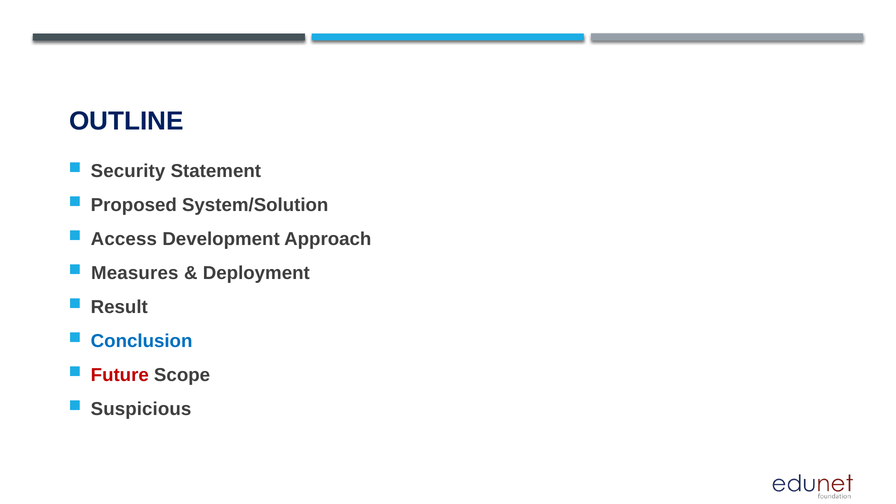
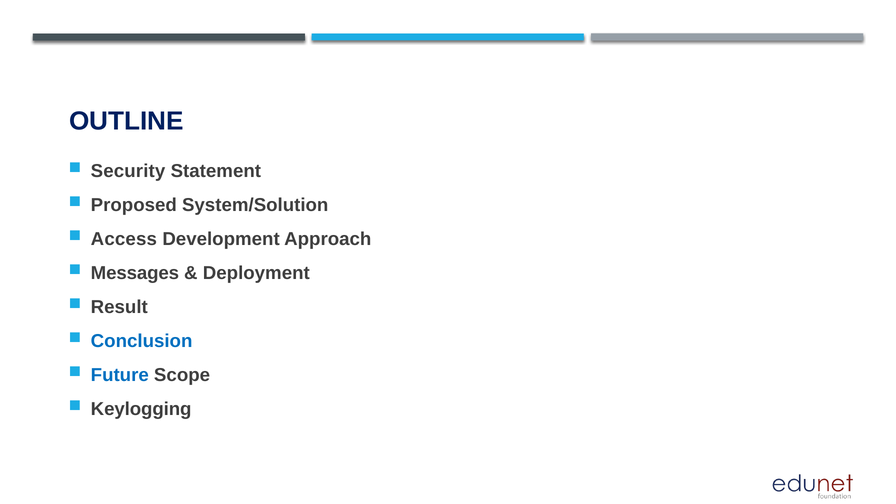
Measures: Measures -> Messages (135, 273)
Future colour: red -> blue (120, 375)
Suspicious: Suspicious -> Keylogging (141, 409)
